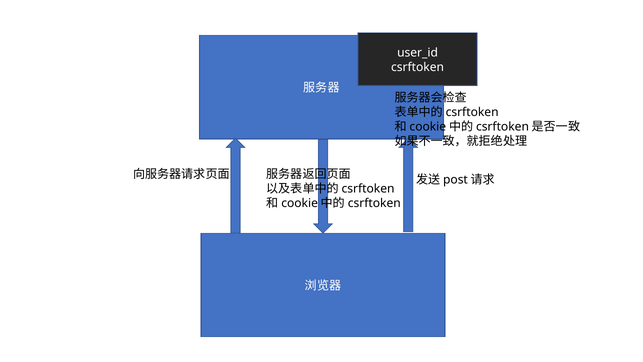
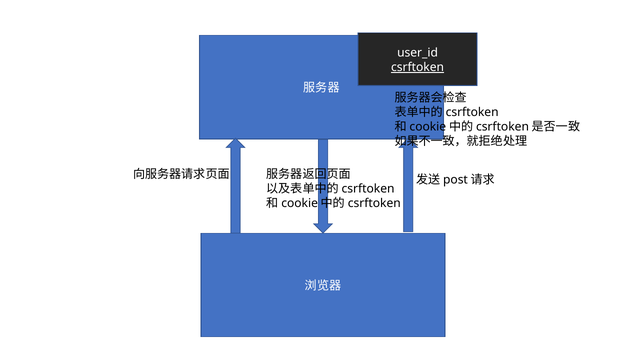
csrftoken underline: none -> present (418, 67)
